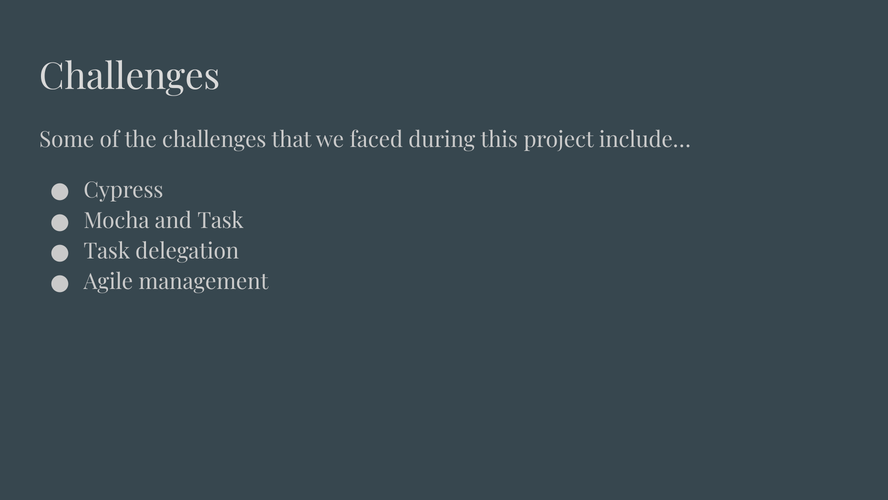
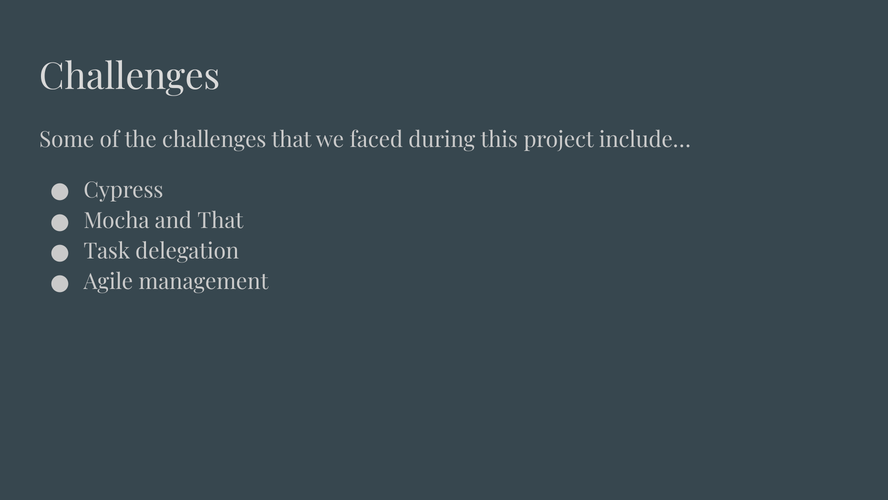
and Task: Task -> That (220, 221)
